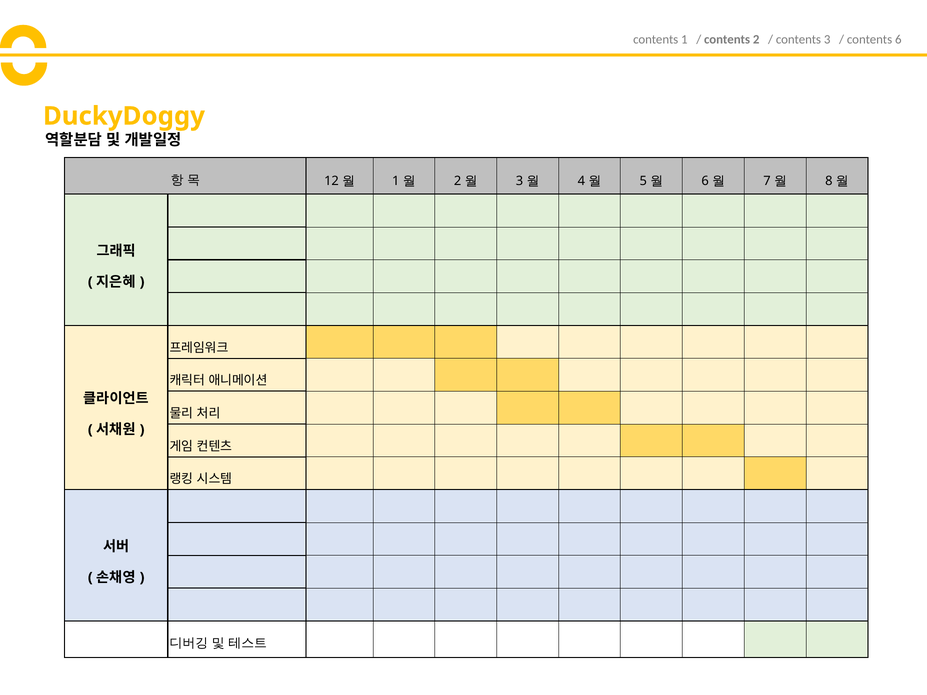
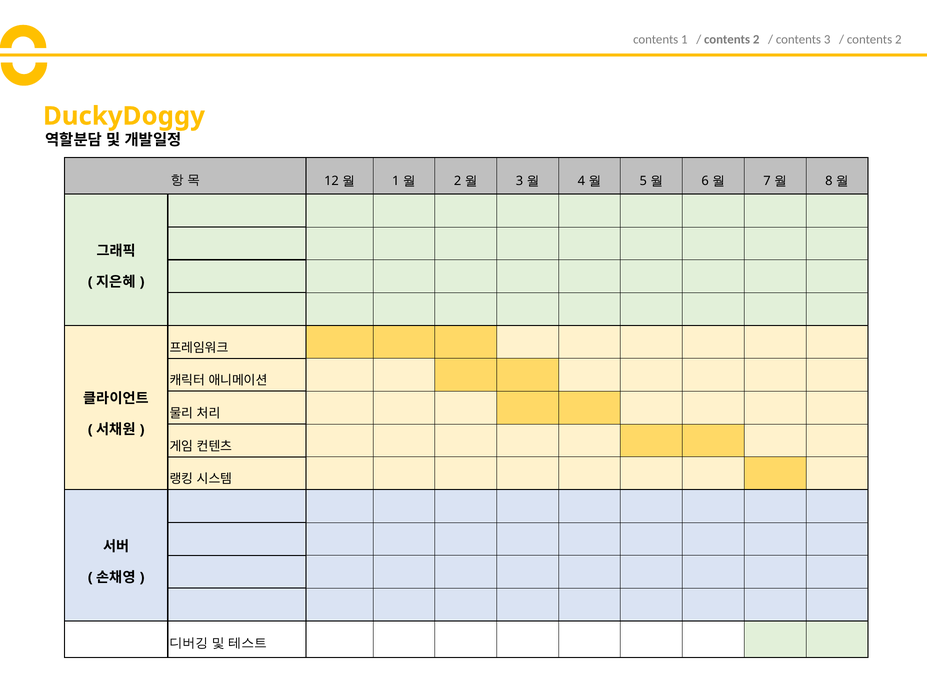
6: 6 -> 2 (898, 40)
